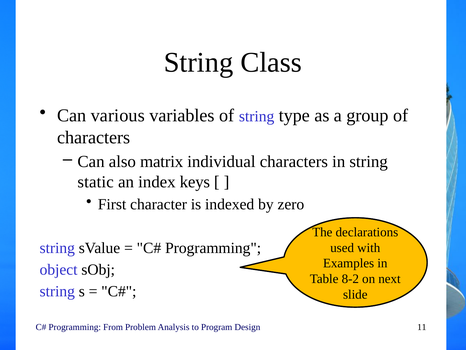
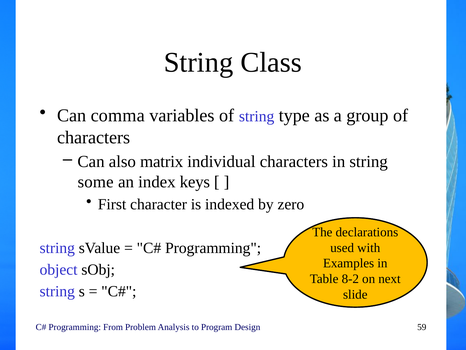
various: various -> comma (118, 115)
static: static -> some (96, 182)
11: 11 -> 59 (422, 327)
